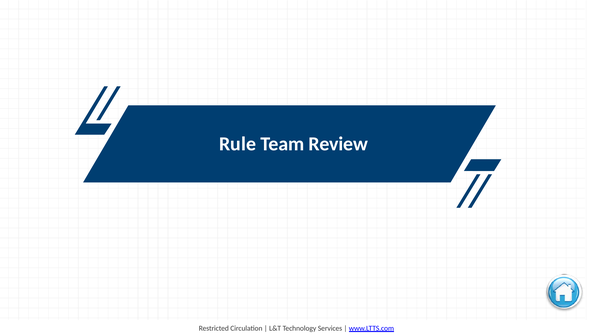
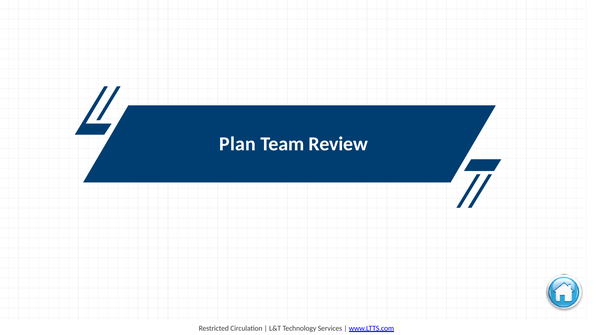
Rule: Rule -> Plan (237, 144)
